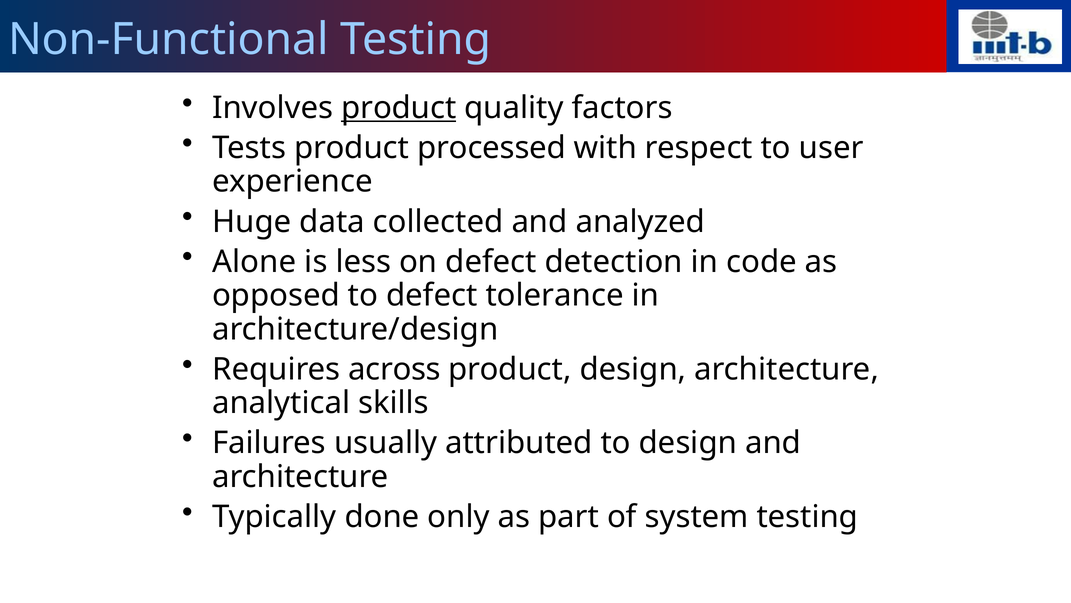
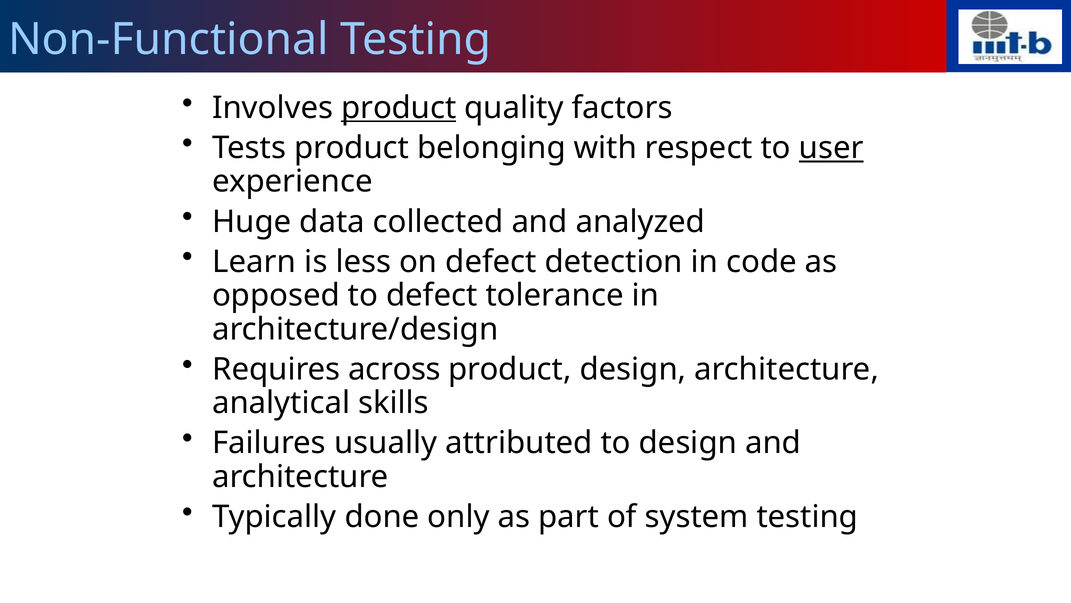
processed: processed -> belonging (491, 148)
user underline: none -> present (831, 148)
Alone: Alone -> Learn (254, 261)
